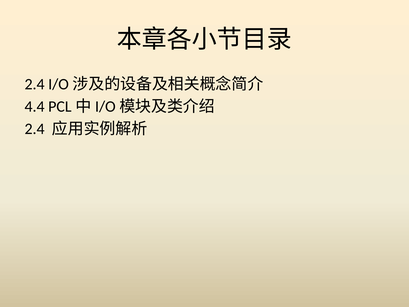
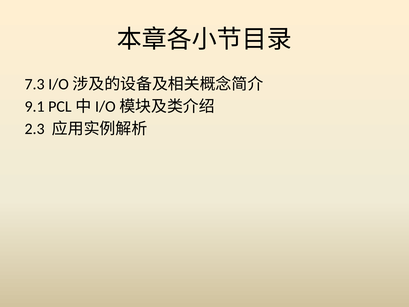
2.4: 2.4 -> 7.3 (35, 84)
4.4: 4.4 -> 9.1 (35, 106)
2.4: 2.4 -> 2.3 (35, 129)
